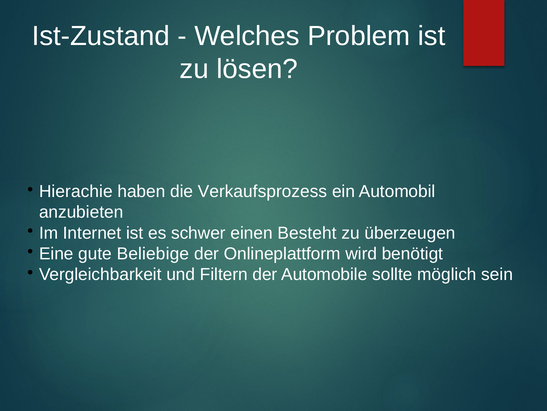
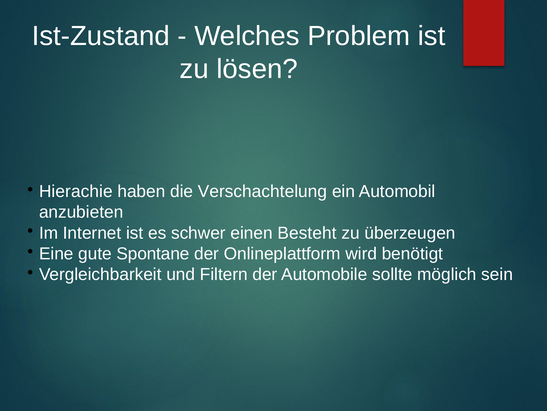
Verkaufsprozess: Verkaufsprozess -> Verschachtelung (263, 191)
Beliebige: Beliebige -> Spontane (153, 253)
